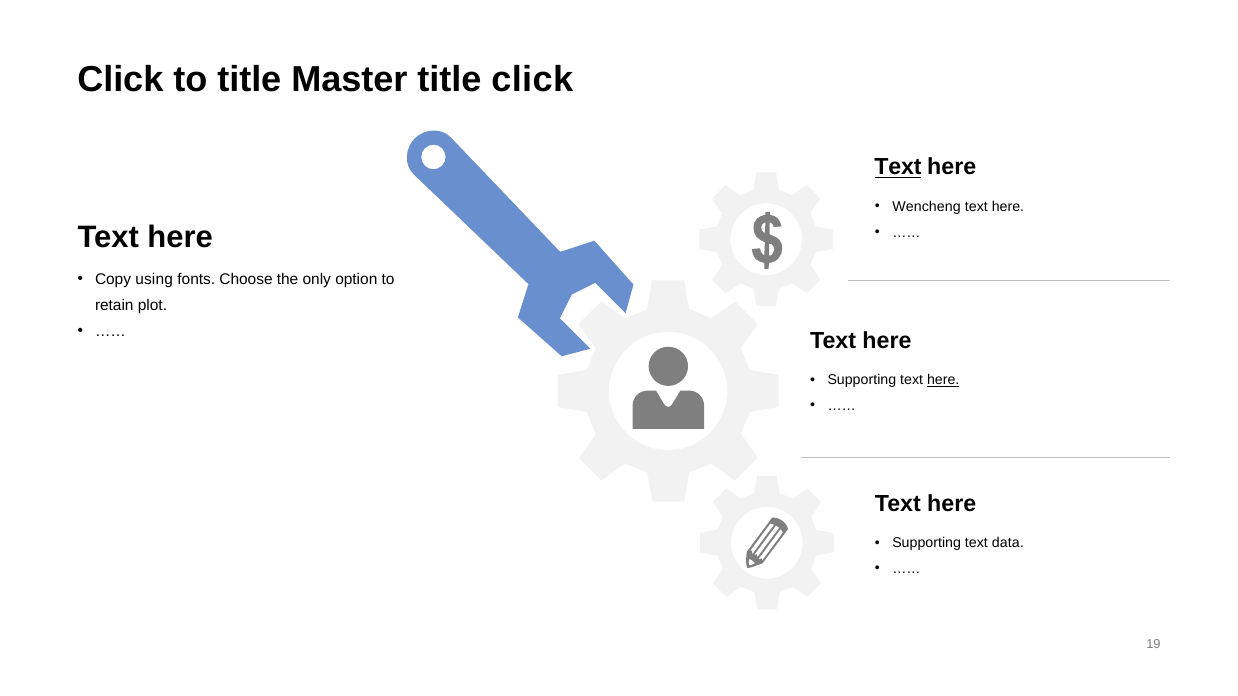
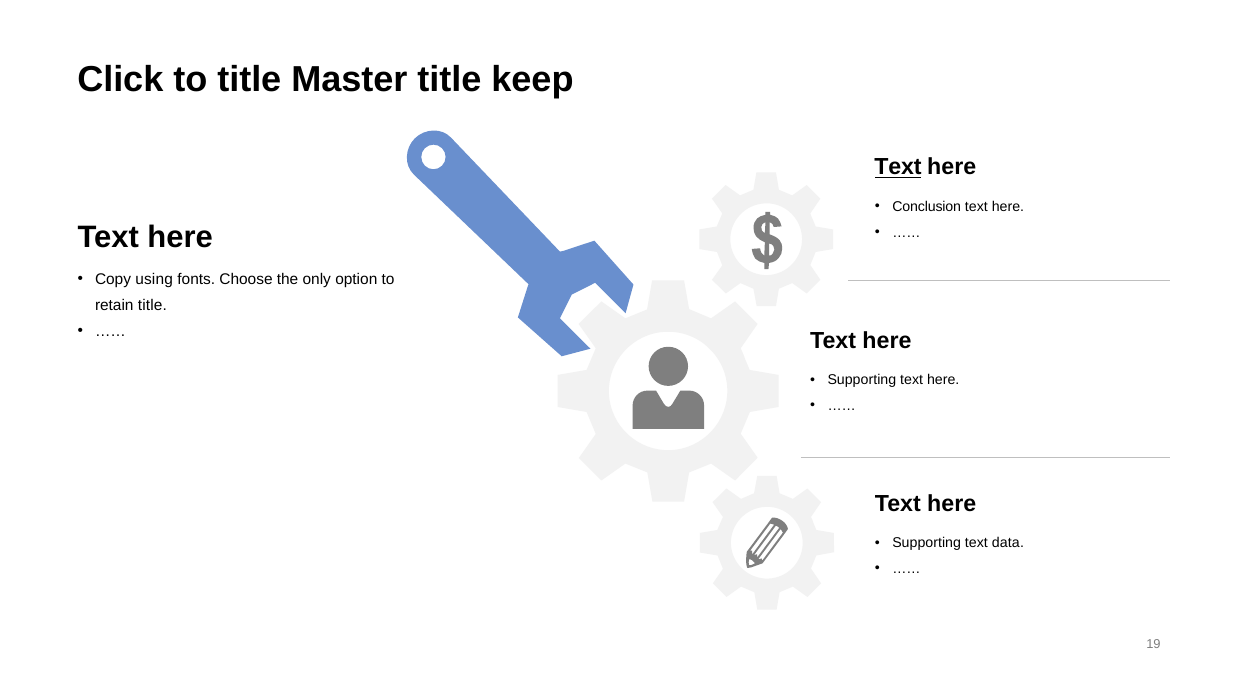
title click: click -> keep (532, 80)
Wencheng: Wencheng -> Conclusion (927, 207)
retain plot: plot -> title (152, 305)
here underline: present -> none (943, 380)
